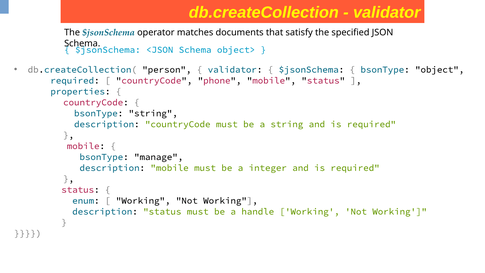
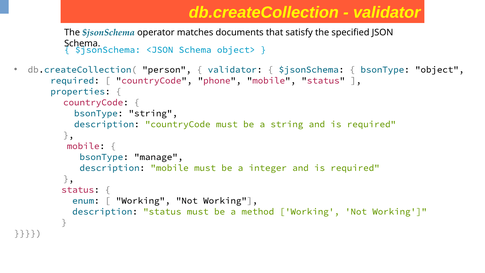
handle: handle -> method (258, 211)
